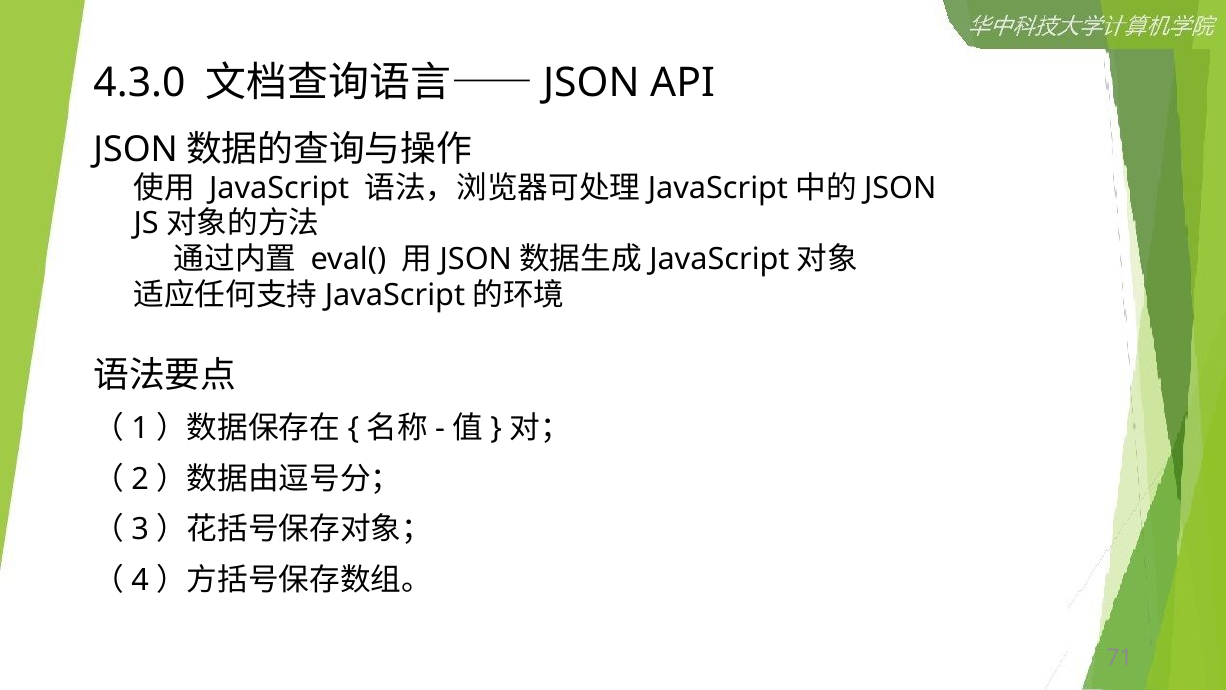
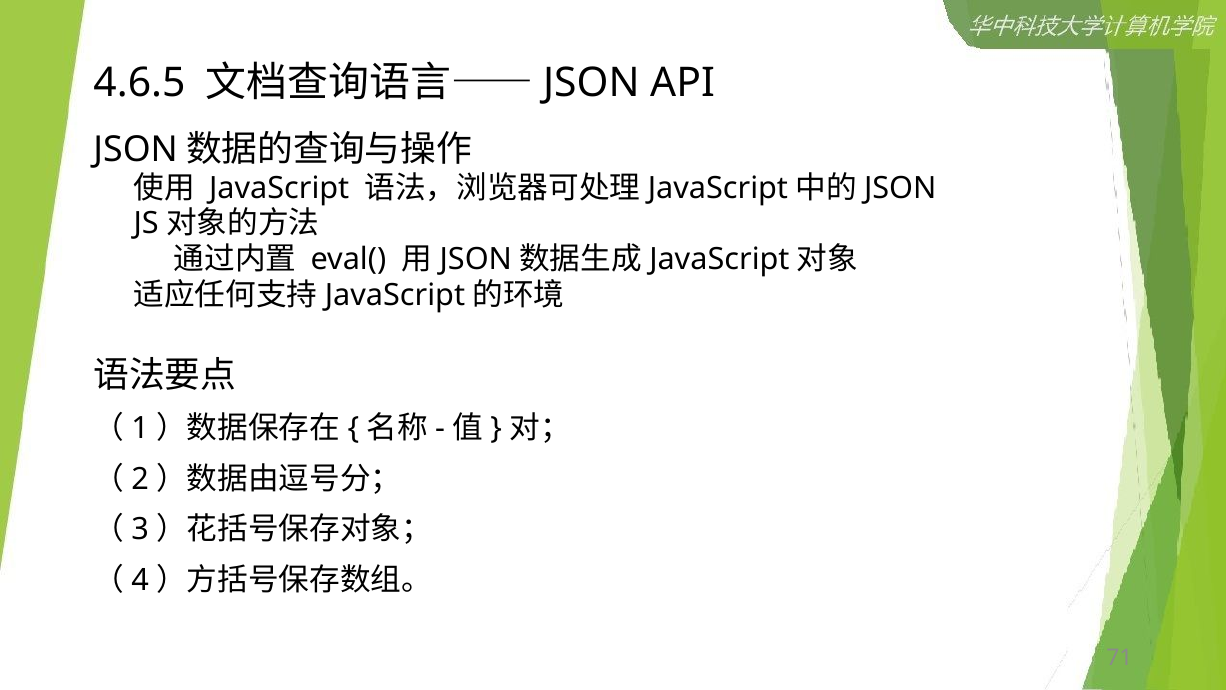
4.3.0: 4.3.0 -> 4.6.5 (139, 83)
